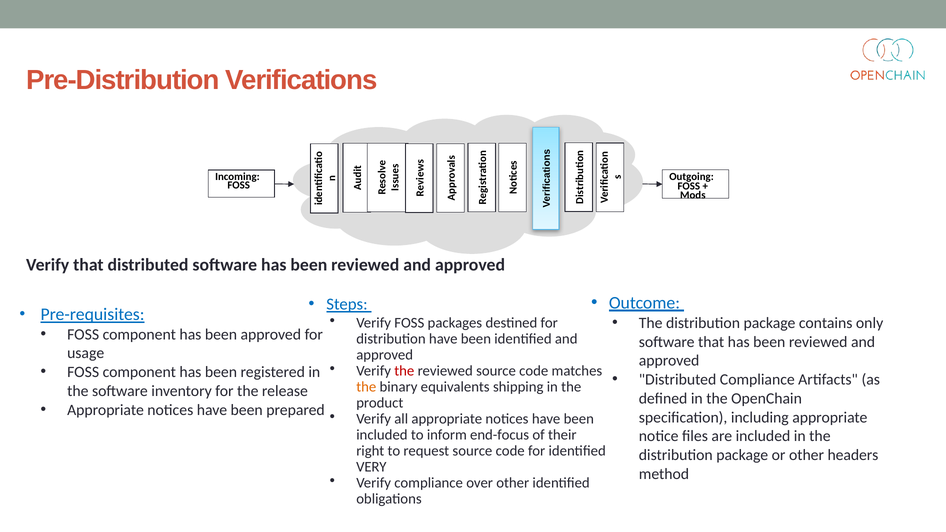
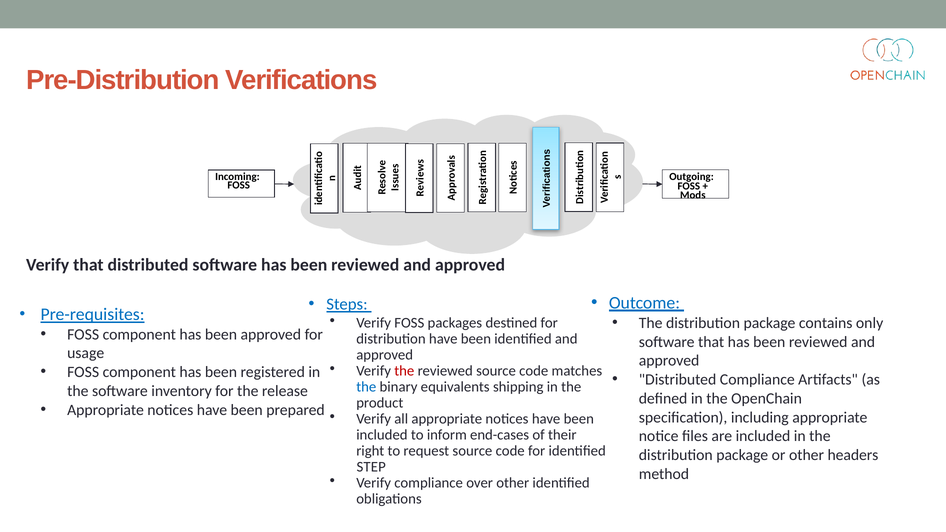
the colour: orange -> blue (366, 387)
end-focus: end-focus -> end-cases (500, 435)
VERY: VERY -> STEP (371, 467)
